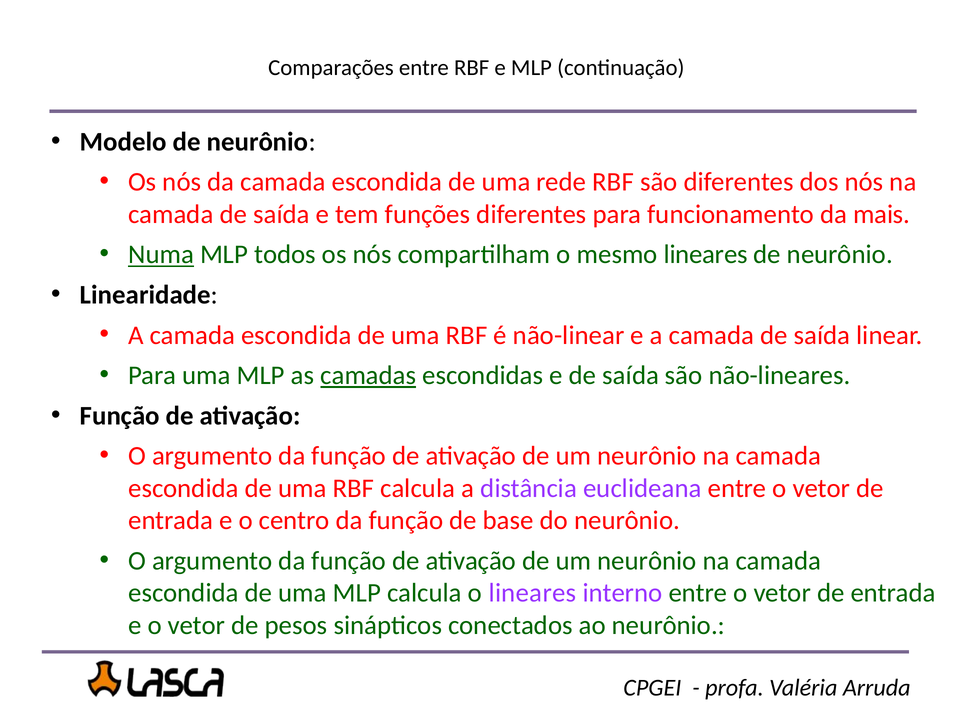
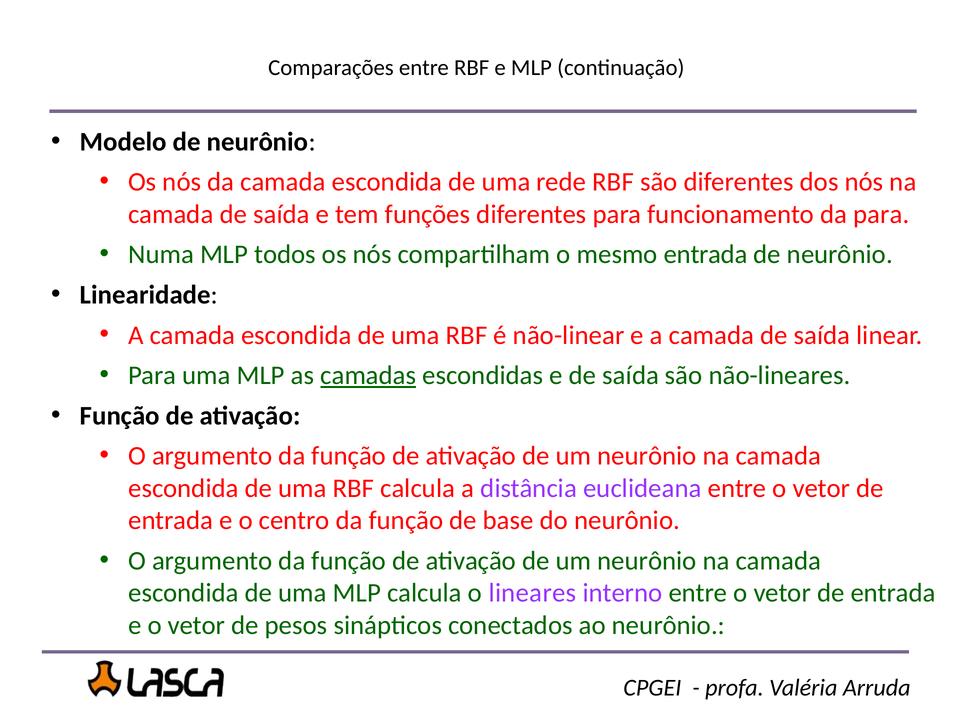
da mais: mais -> para (881, 214)
Numa underline: present -> none (161, 254)
mesmo lineares: lineares -> entrada (706, 254)
